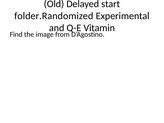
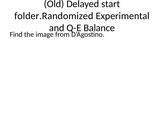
Vitamin: Vitamin -> Balance (99, 28)
